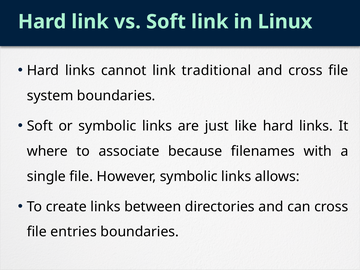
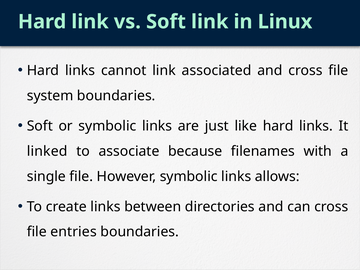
traditional: traditional -> associated (217, 71)
where: where -> linked (47, 151)
